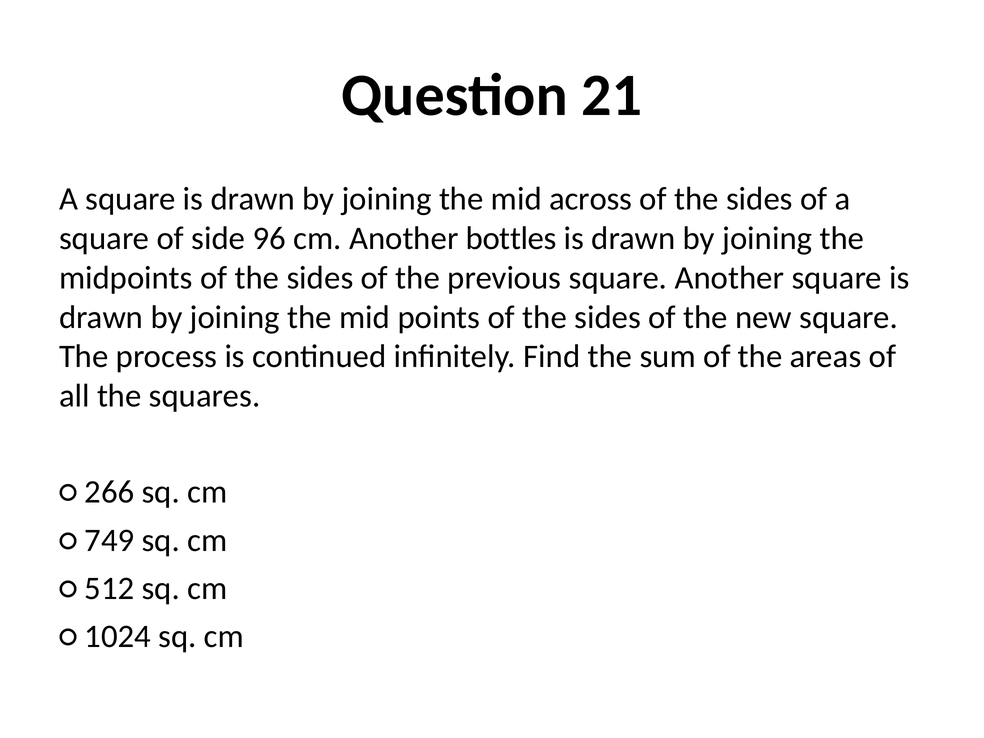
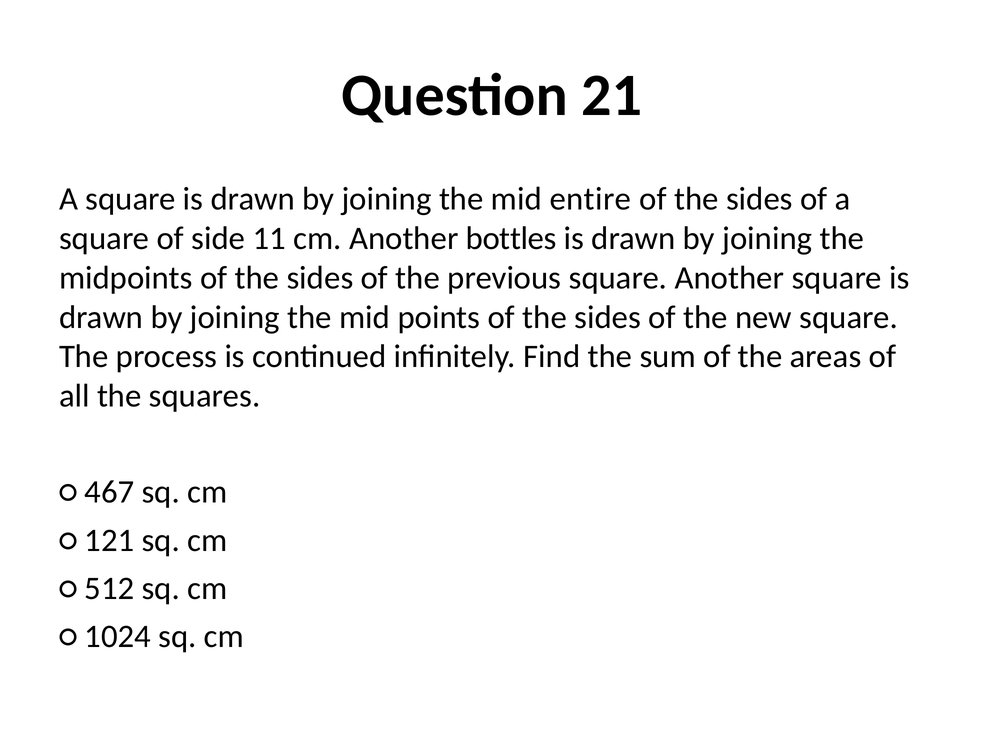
across: across -> entire (590, 199)
96: 96 -> 11 (269, 238)
266: 266 -> 467 (109, 492)
749: 749 -> 121 (109, 540)
